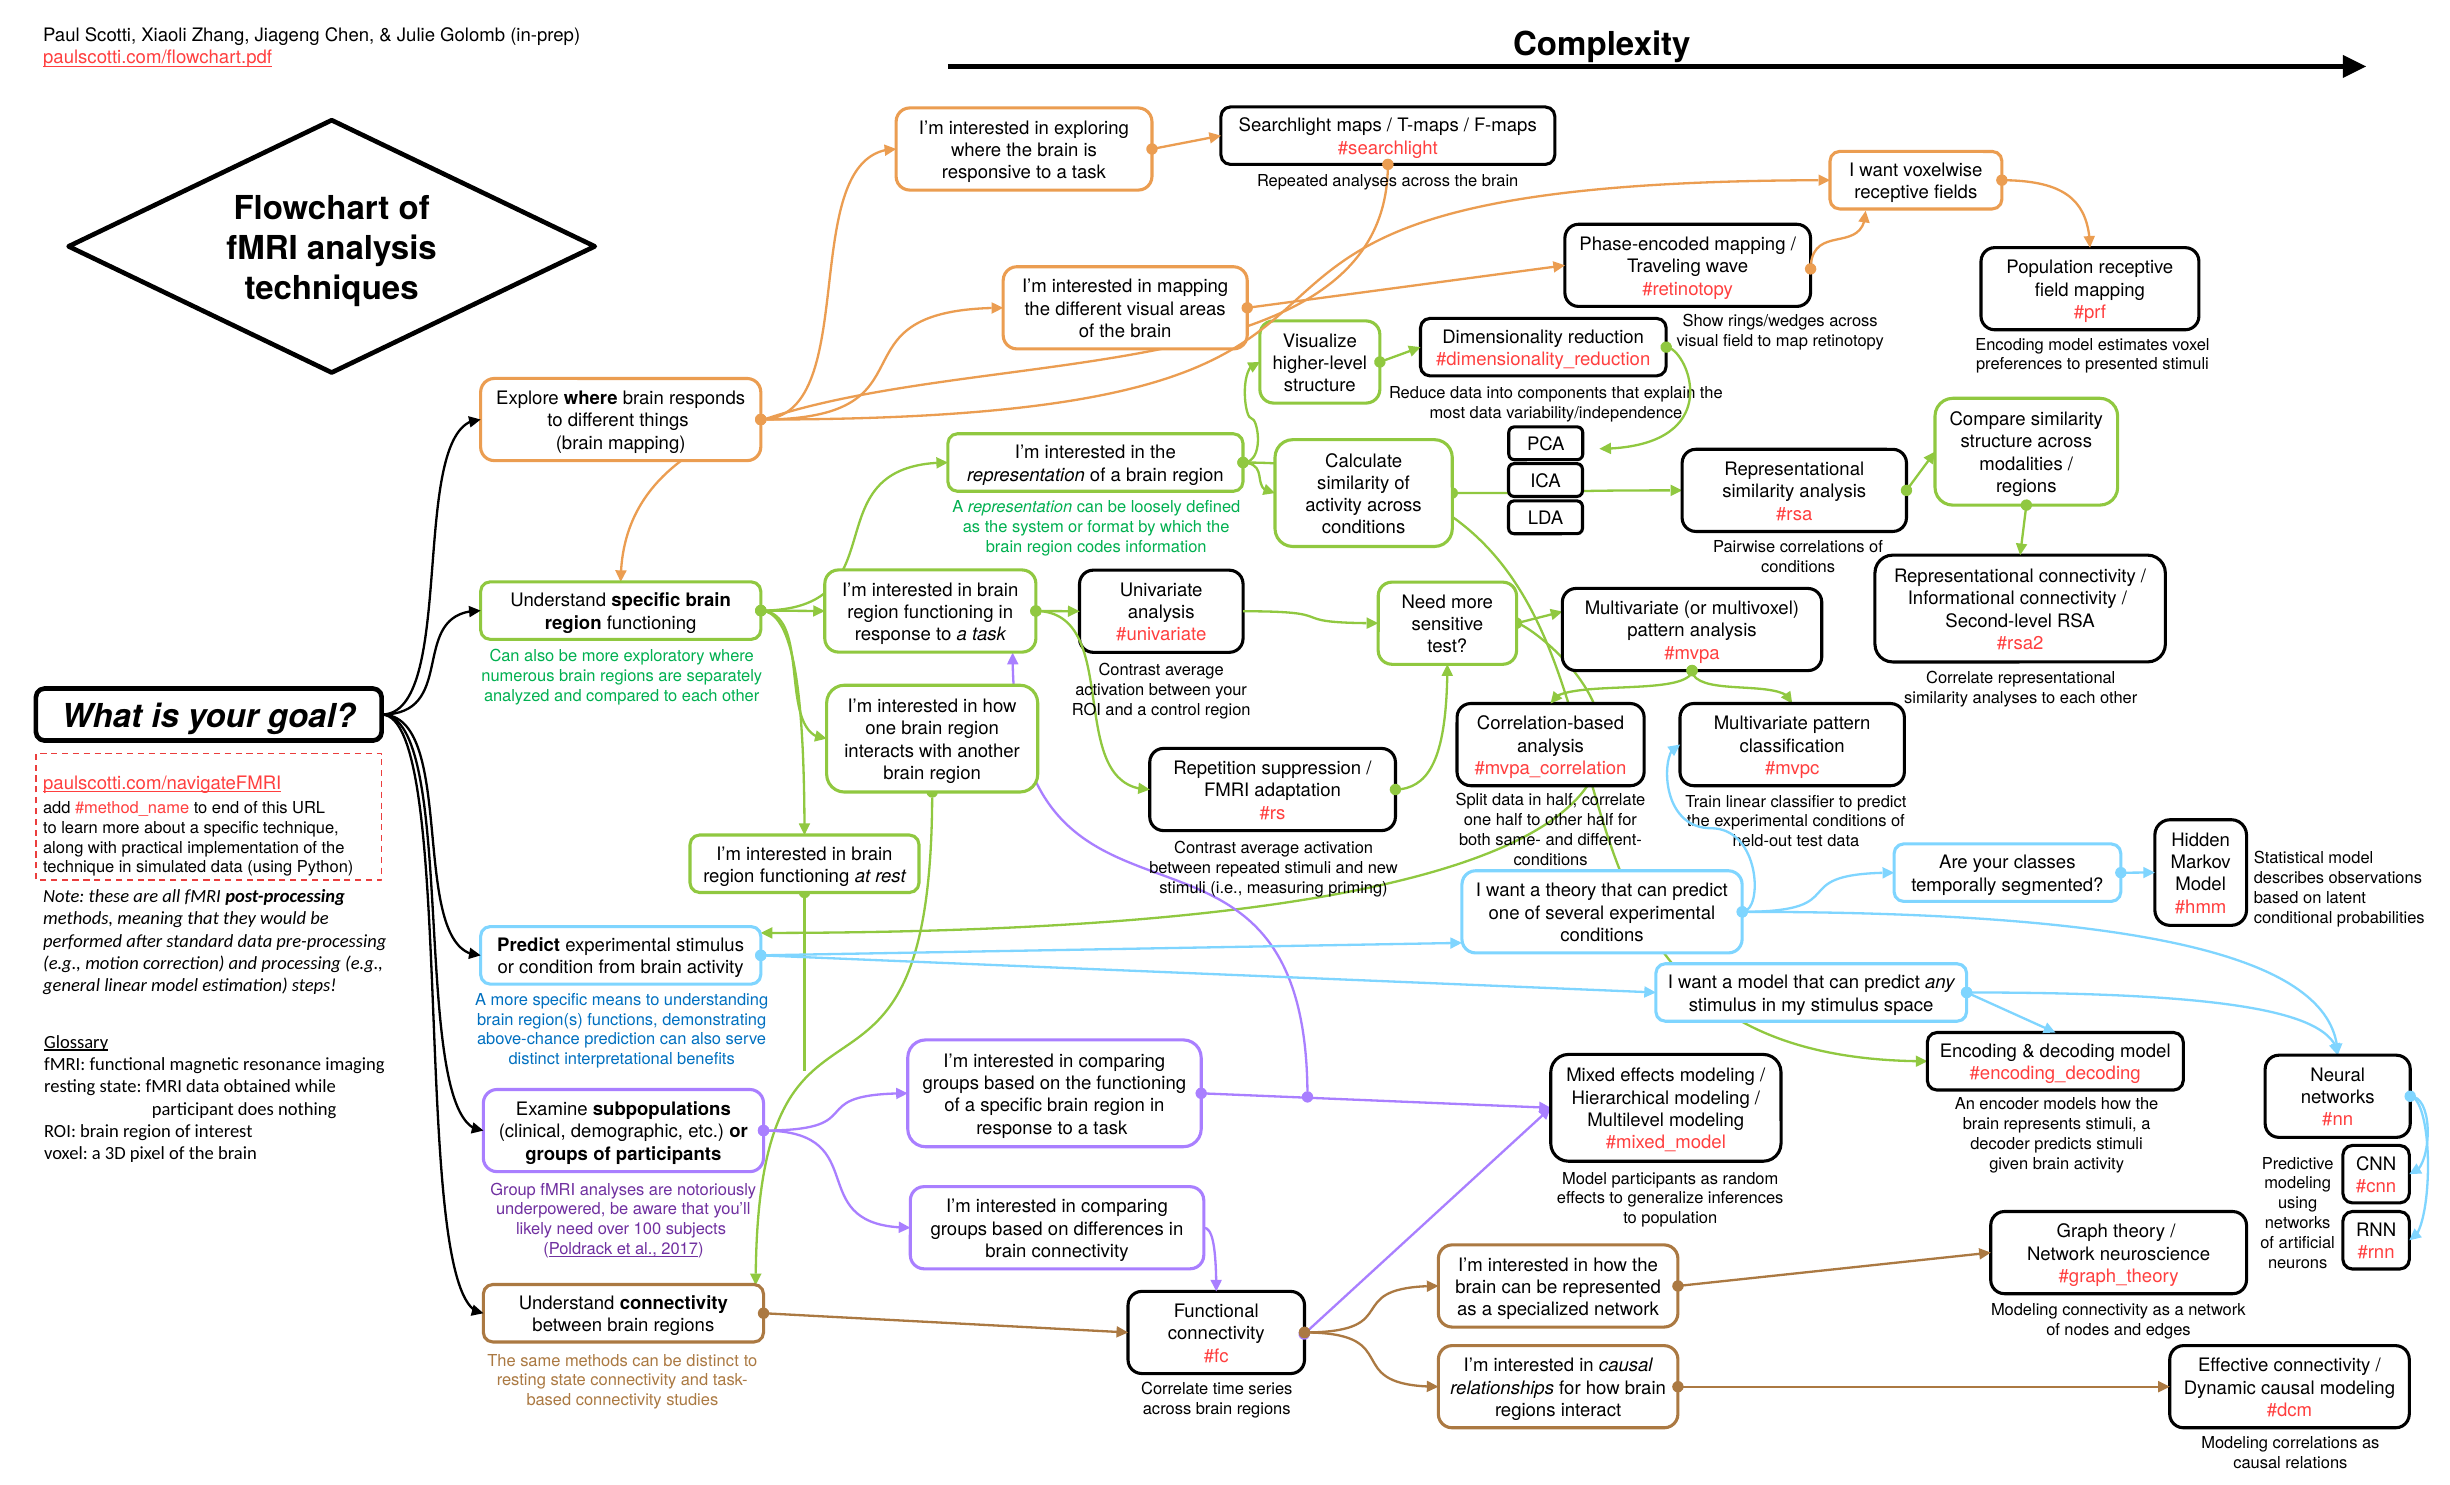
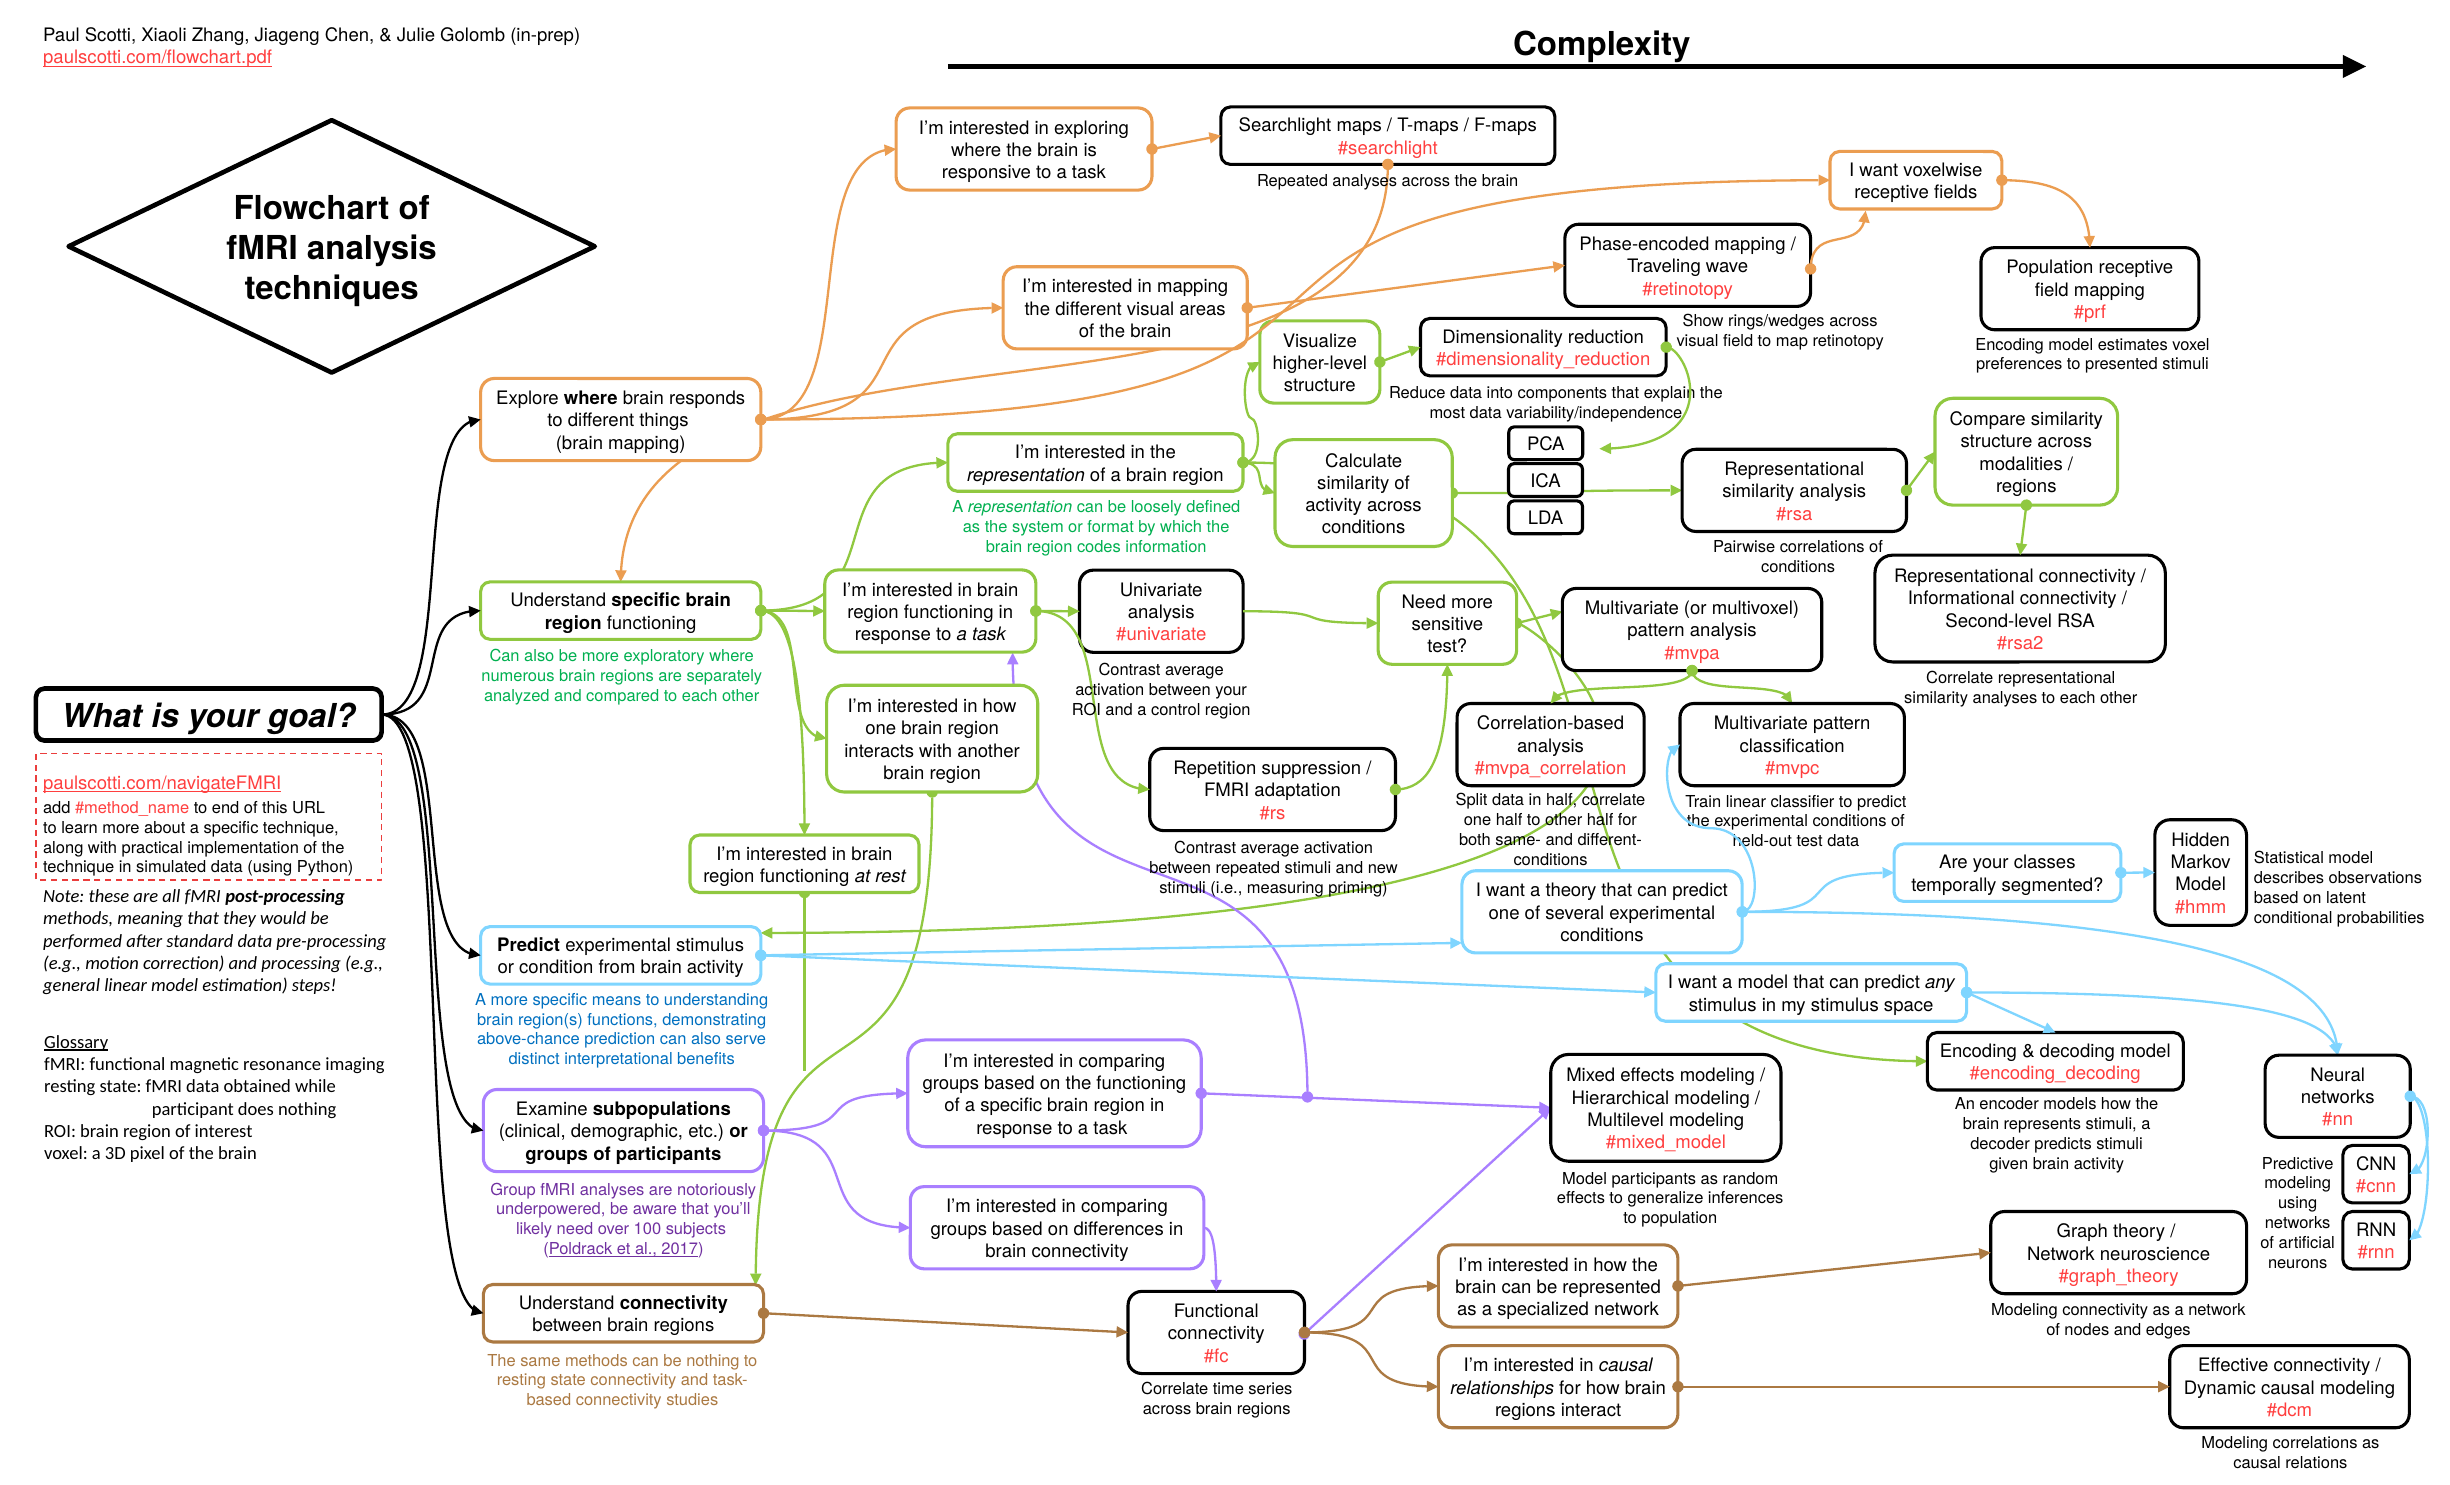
be distinct: distinct -> nothing (713, 1361)
